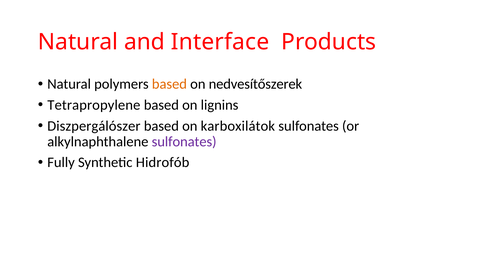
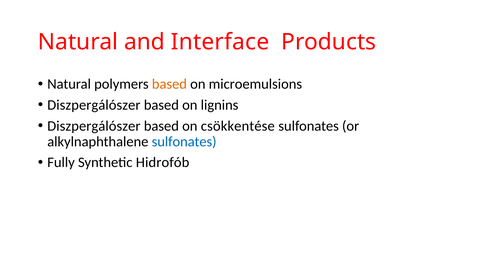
nedvesítőszerek: nedvesítőszerek -> microemulsions (255, 84)
Tetrapropylene: Tetrapropylene -> Diszpergálószer (94, 105)
karboxilátok: karboxilátok -> csökkentése (238, 126)
sulfonates colour: purple -> blue (184, 142)
